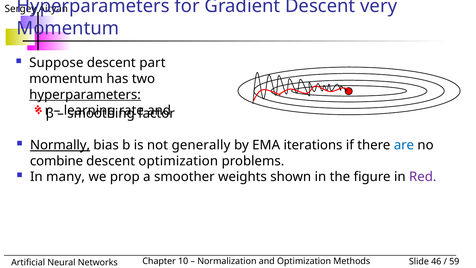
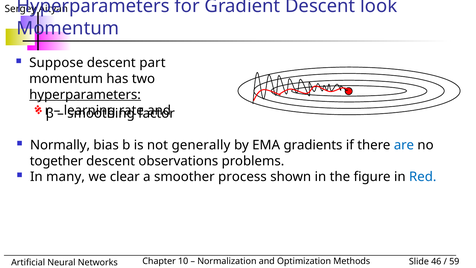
very: very -> look (379, 6)
Normally underline: present -> none (60, 145)
iterations: iterations -> gradients (313, 145)
combine: combine -> together (56, 161)
descent optimization: optimization -> observations (178, 161)
prop: prop -> clear (125, 177)
weights: weights -> process (242, 177)
Red colour: purple -> blue (423, 177)
